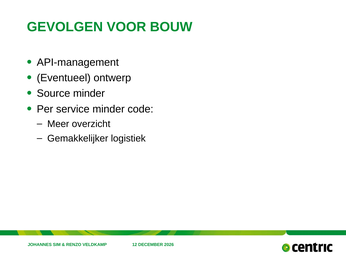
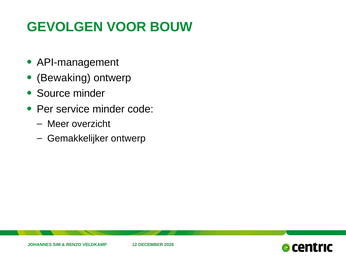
Eventueel: Eventueel -> Bewaking (64, 78)
Gemakkelijker logistiek: logistiek -> ontwerp (128, 138)
